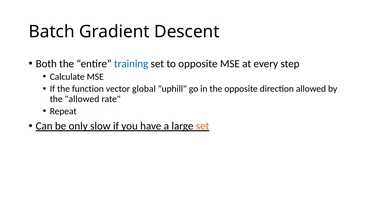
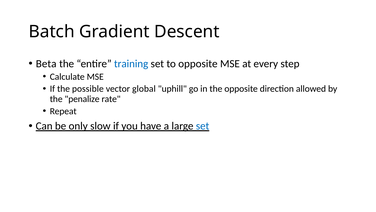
Both: Both -> Beta (46, 64)
function: function -> possible (88, 89)
the allowed: allowed -> penalize (82, 99)
set colour: orange -> blue (203, 126)
